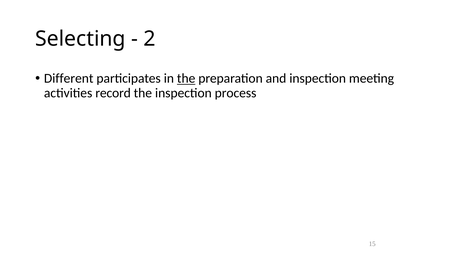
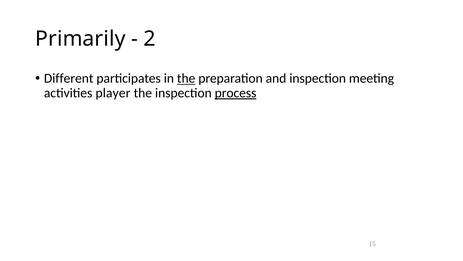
Selecting: Selecting -> Primarily (80, 39)
record: record -> player (113, 93)
process underline: none -> present (236, 93)
